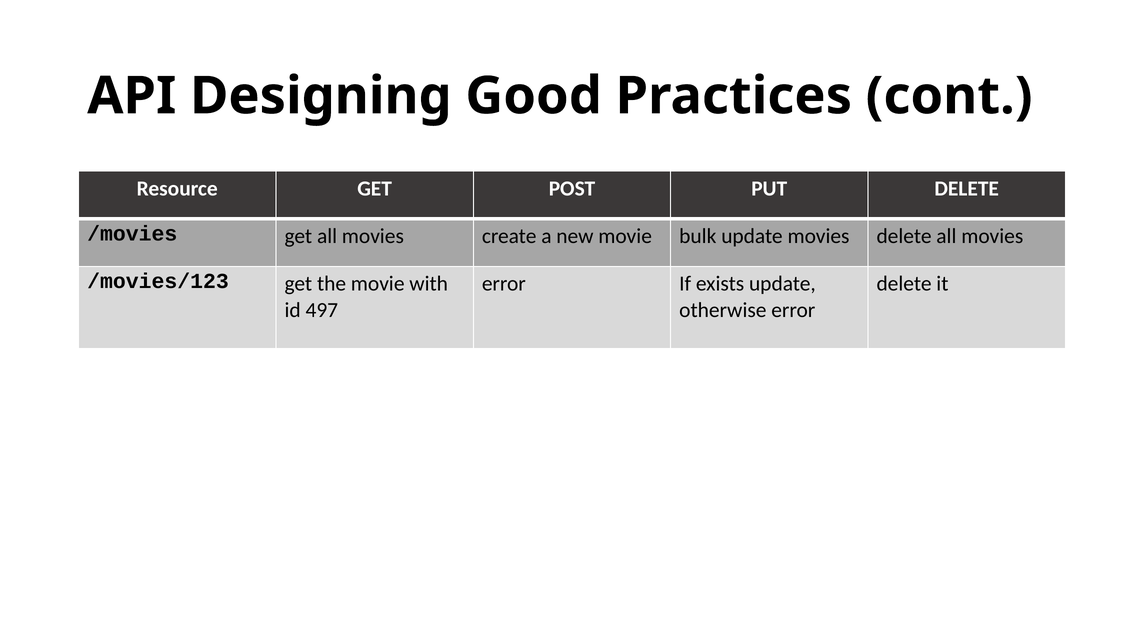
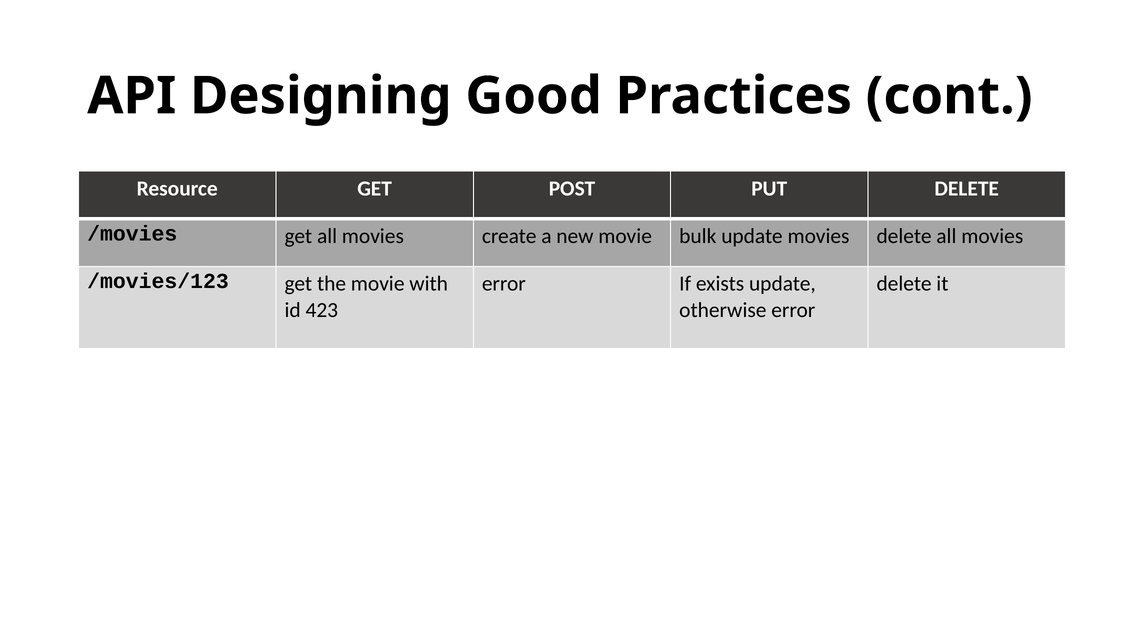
497: 497 -> 423 (322, 310)
